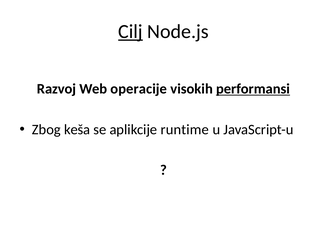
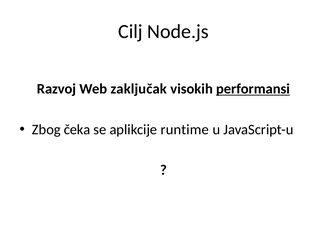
Cilj underline: present -> none (130, 32)
operacije: operacije -> zaključak (139, 89)
keša: keša -> čeka (77, 130)
